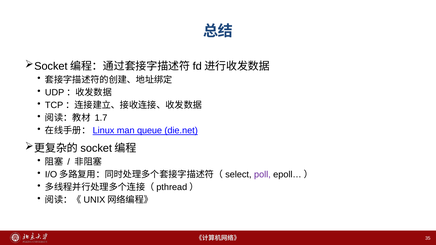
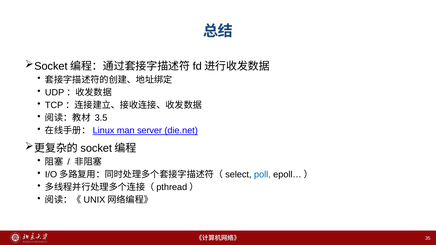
1.7: 1.7 -> 3.5 (101, 118)
queue: queue -> server (150, 131)
poll colour: purple -> blue (262, 175)
